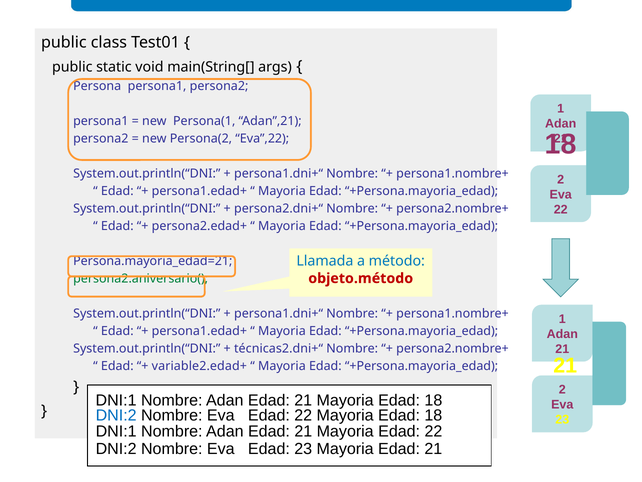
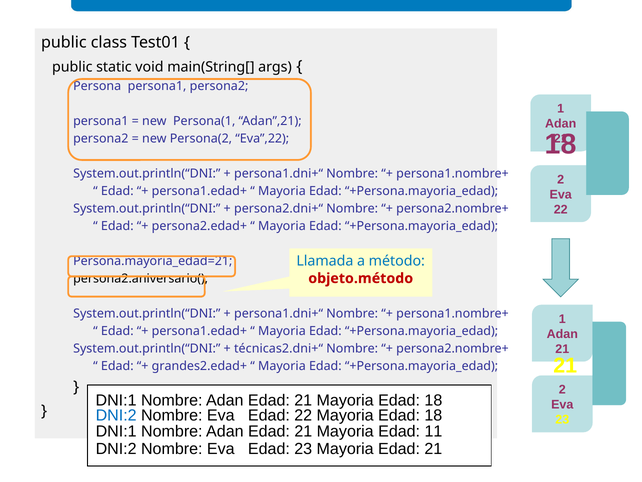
persona2.aniversario( colour: green -> black (141, 278)
variable2.edad+: variable2.edad+ -> grandes2.edad+ (199, 366)
Mayoria Edad 22: 22 -> 11 (433, 431)
